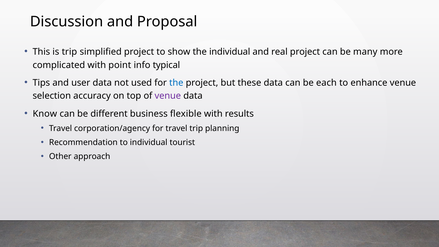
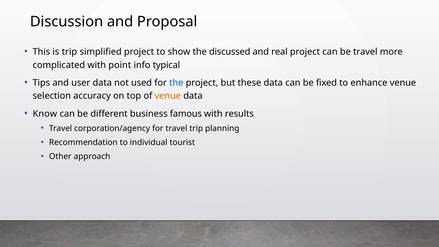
the individual: individual -> discussed (230, 52)
be many: many -> travel (365, 52)
each: each -> fixed (326, 83)
venue colour: purple -> orange (168, 96)
flexible: flexible -> famous (186, 114)
